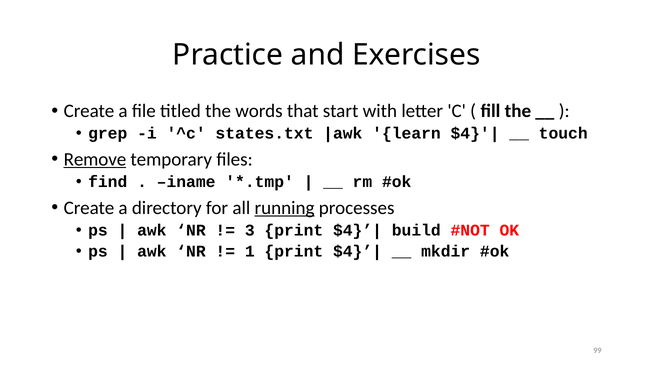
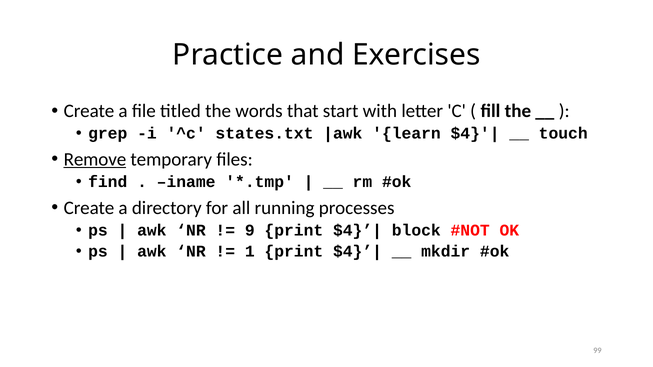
running underline: present -> none (285, 208)
3: 3 -> 9 (250, 231)
build: build -> block (416, 231)
